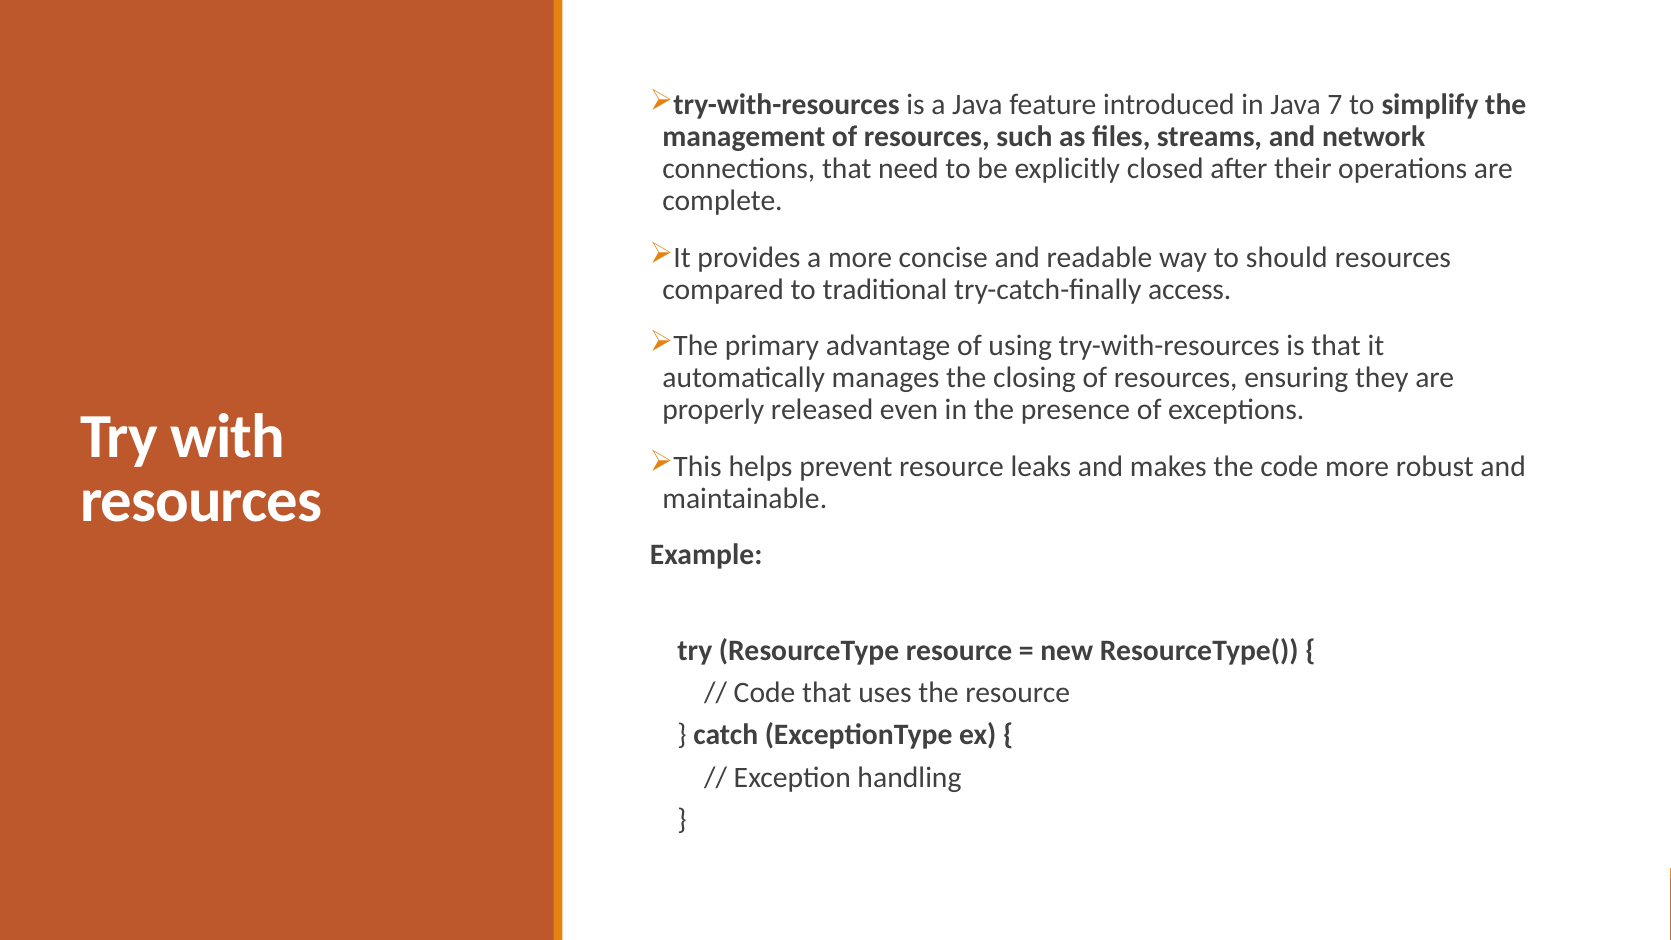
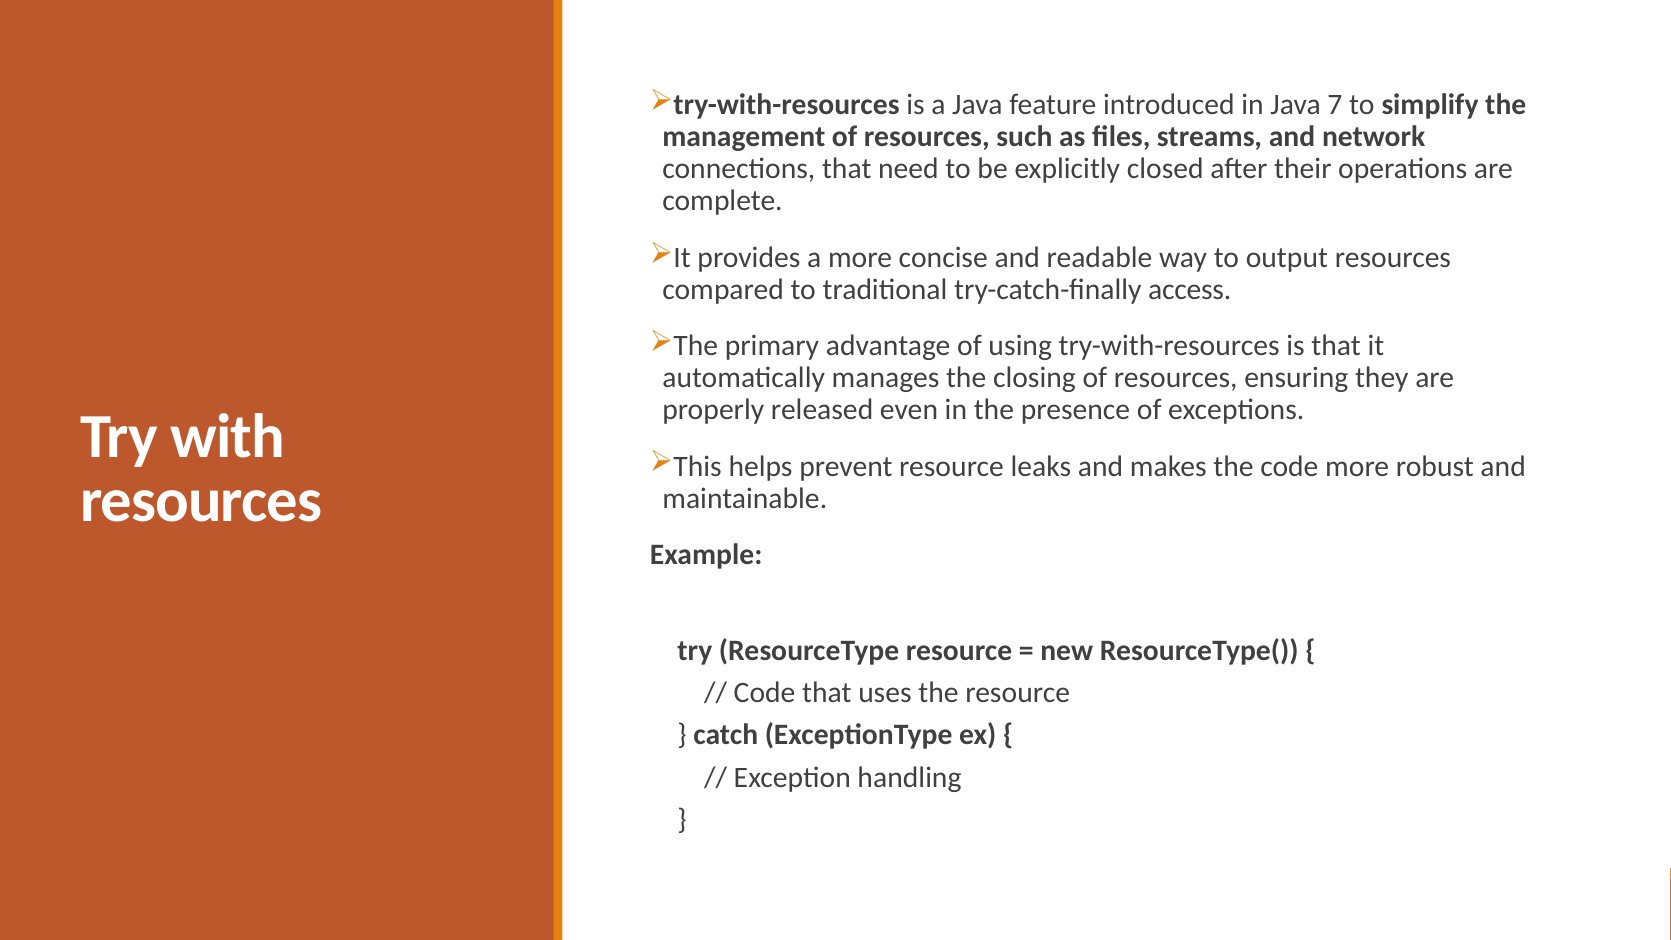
should: should -> output (1287, 258)
